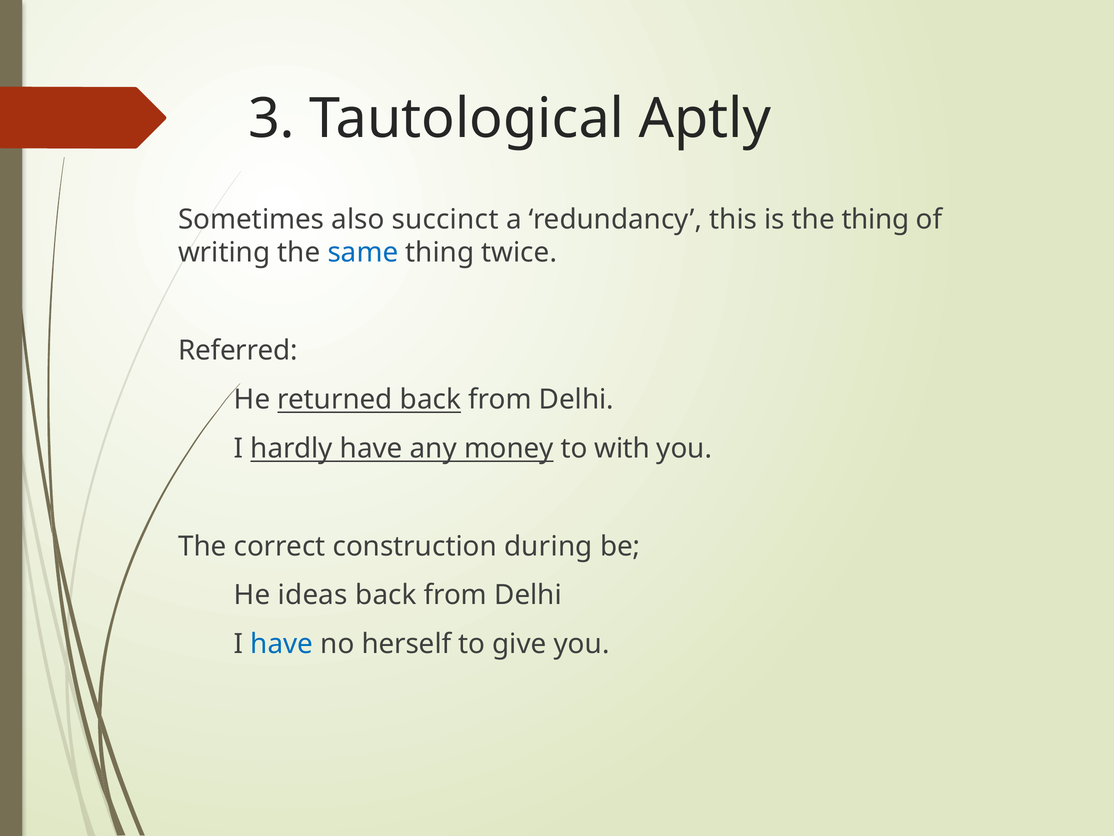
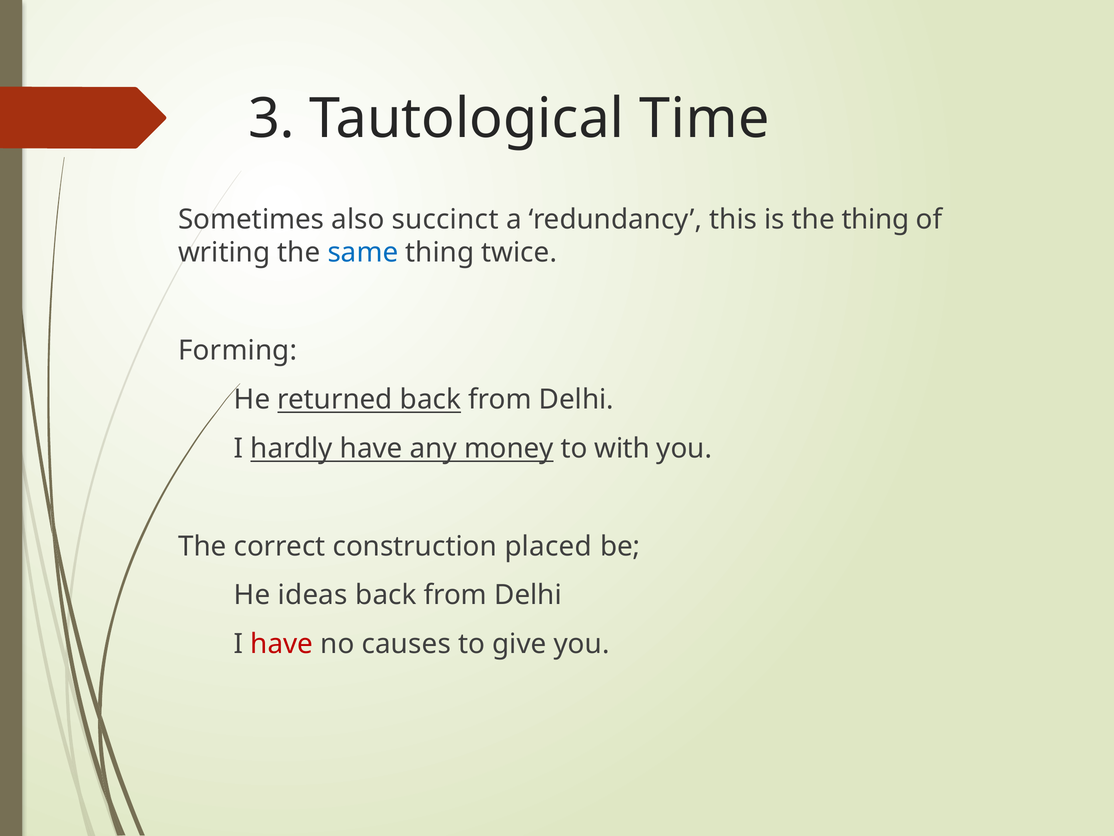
Aptly: Aptly -> Time (704, 119)
Referred: Referred -> Forming (238, 350)
during: during -> placed (548, 546)
have colour: blue -> red (282, 644)
herself: herself -> causes (406, 644)
